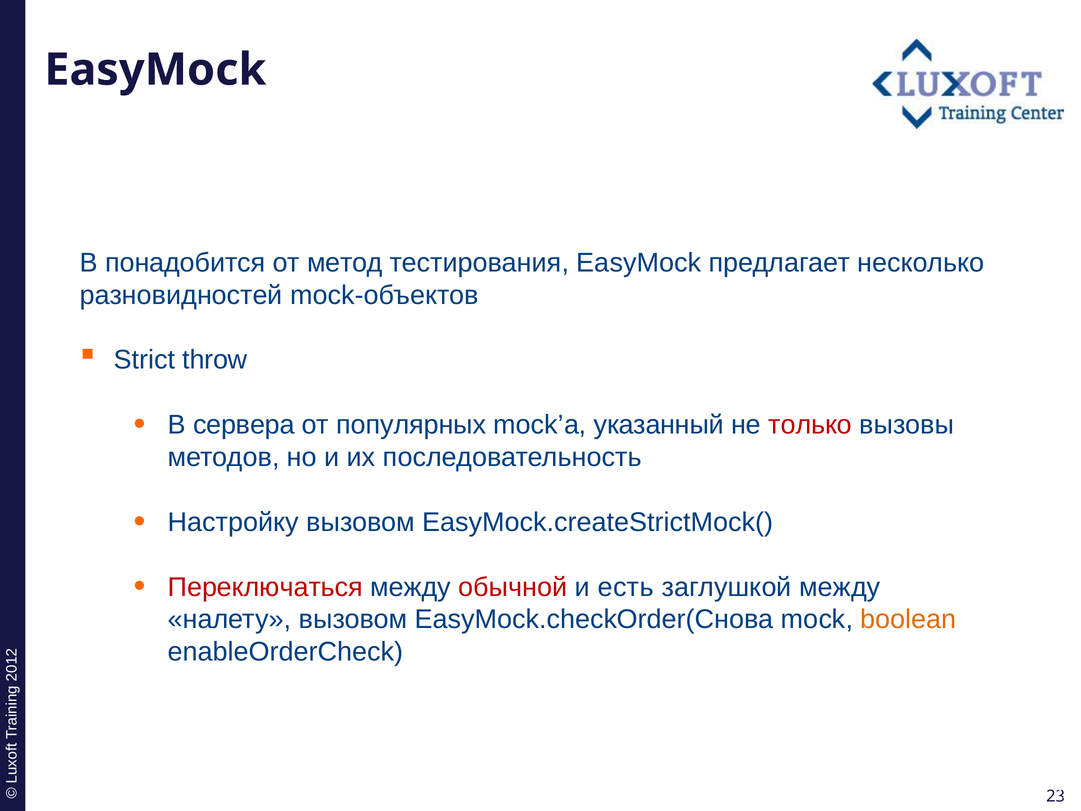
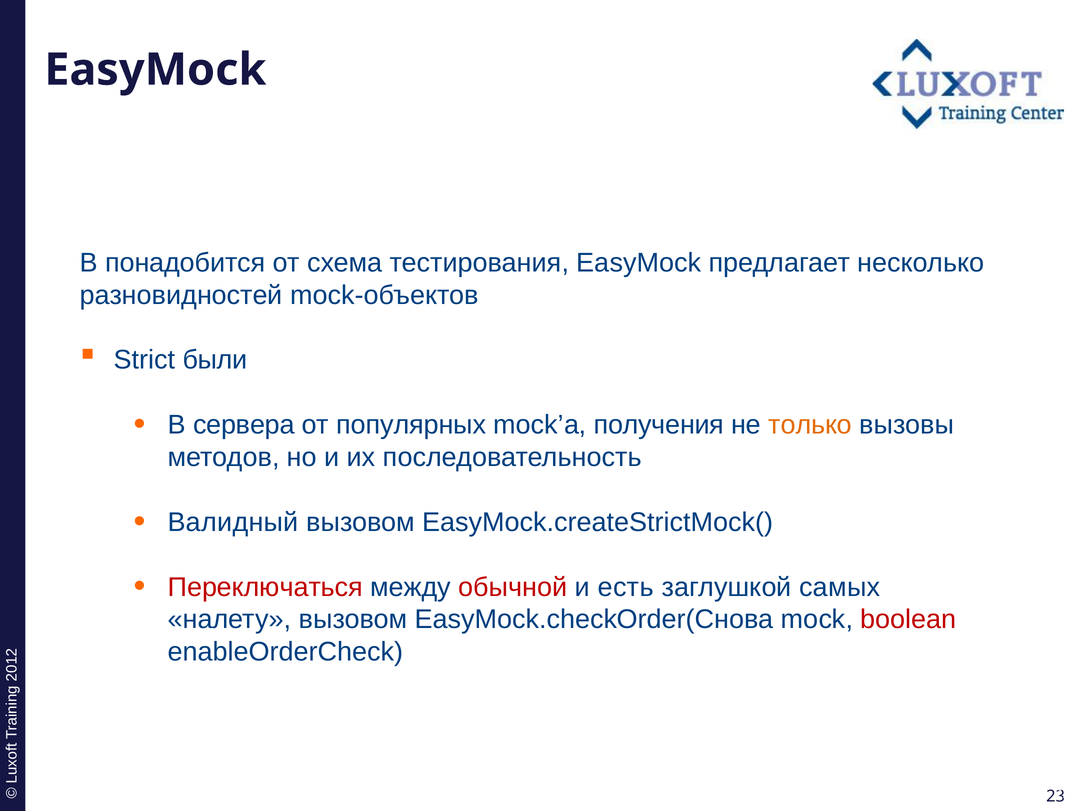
метод: метод -> схема (345, 263)
throw: throw -> были (215, 360)
указанный: указанный -> получения (659, 425)
только colour: red -> orange (810, 425)
Настройку: Настройку -> Валидный (233, 522)
заглушкой между: между -> самых (840, 587)
boolean colour: orange -> red (908, 619)
